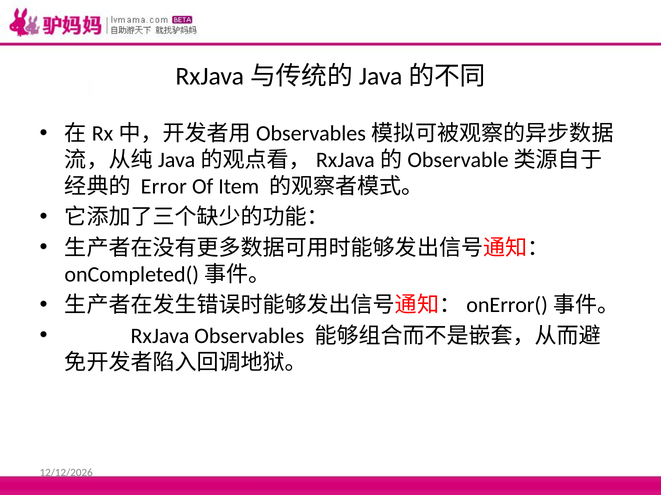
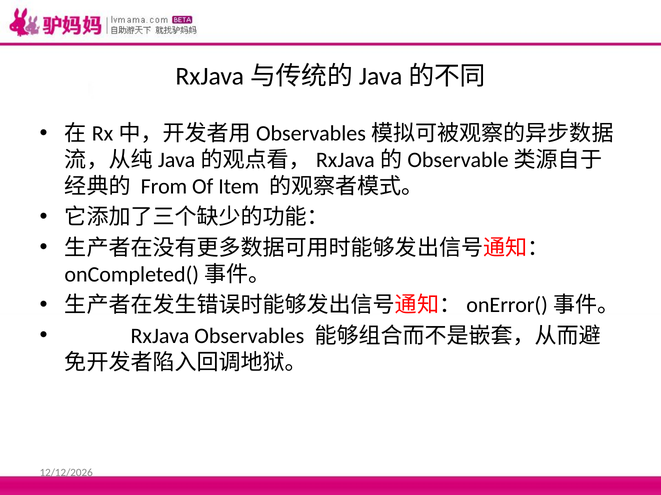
Error: Error -> From (164, 187)
